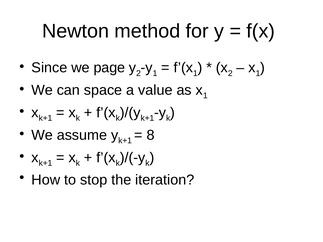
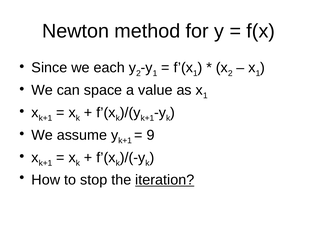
page: page -> each (109, 68)
8: 8 -> 9 (151, 135)
iteration underline: none -> present (165, 180)
